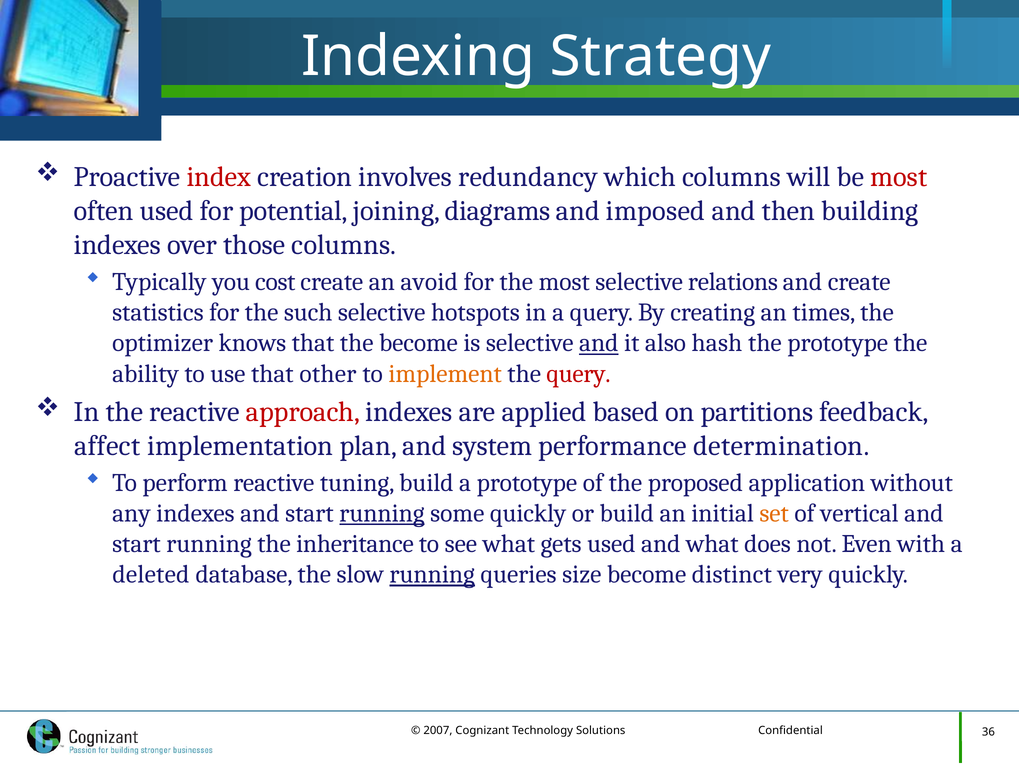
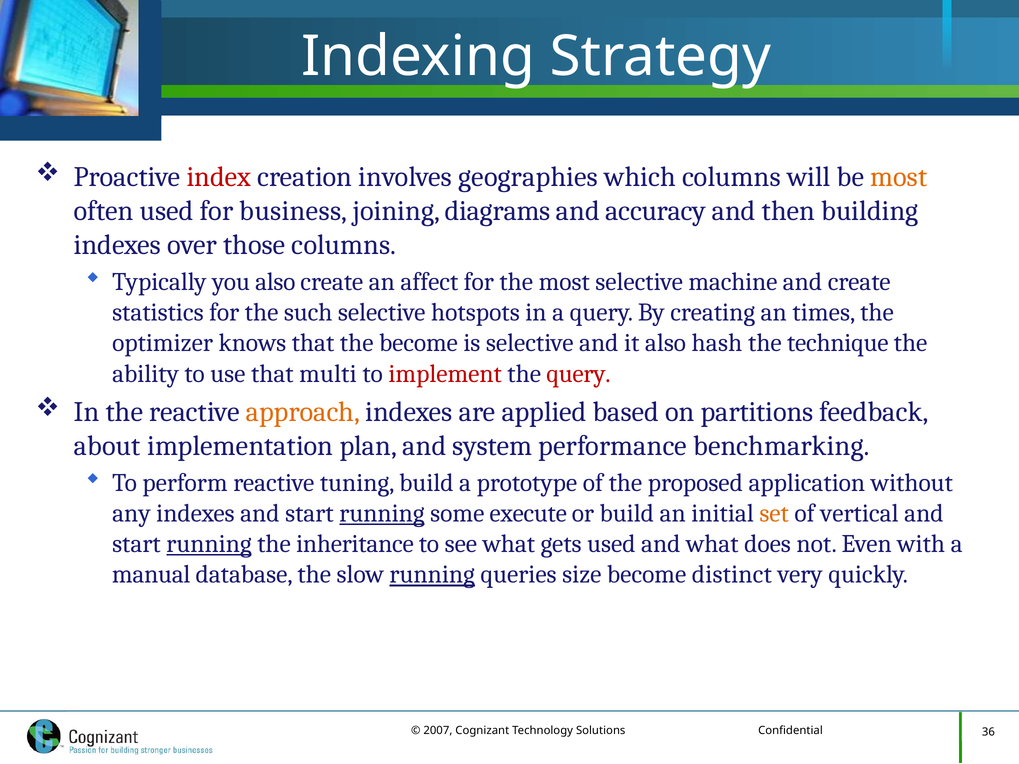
redundancy: redundancy -> geographies (528, 177)
most colour: red -> orange (899, 177)
potential: potential -> business (293, 211)
imposed: imposed -> accuracy (656, 211)
you cost: cost -> also (275, 282)
avoid: avoid -> affect (429, 282)
relations: relations -> machine (733, 282)
and underline: present -> none (599, 343)
the prototype: prototype -> technique (838, 343)
other: other -> multi (328, 374)
implement colour: orange -> red (445, 374)
approach colour: red -> orange (303, 412)
affect: affect -> about (107, 446)
determination: determination -> benchmarking (781, 446)
some quickly: quickly -> execute (528, 514)
running underline: none -> present (209, 544)
deleted: deleted -> manual (151, 575)
